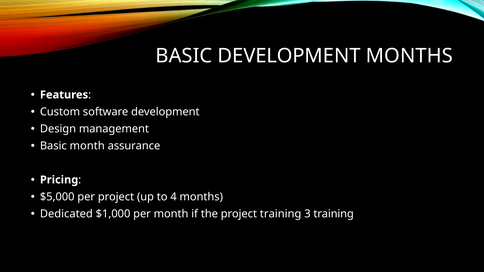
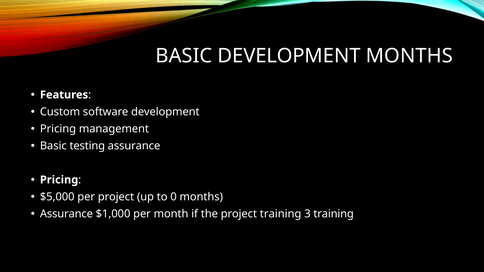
Design: Design -> Pricing (58, 129)
Basic month: month -> testing (87, 146)
4: 4 -> 0 (174, 197)
Dedicated: Dedicated -> Assurance (66, 214)
